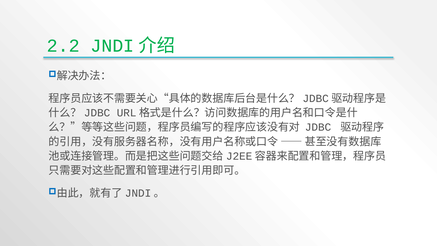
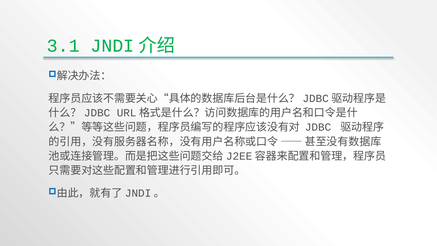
2.2: 2.2 -> 3.1 (63, 46)
